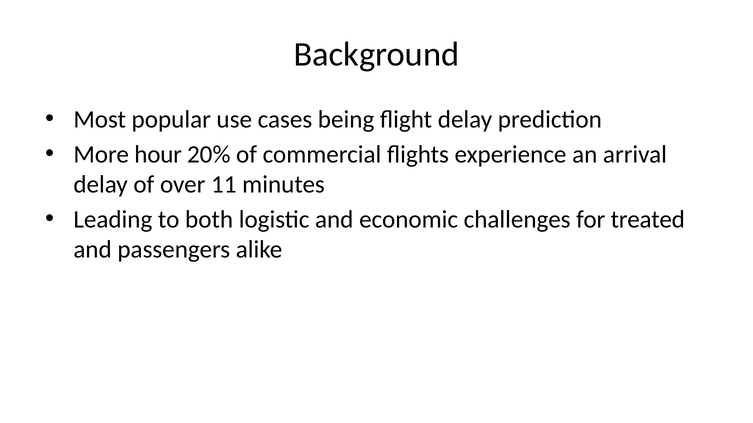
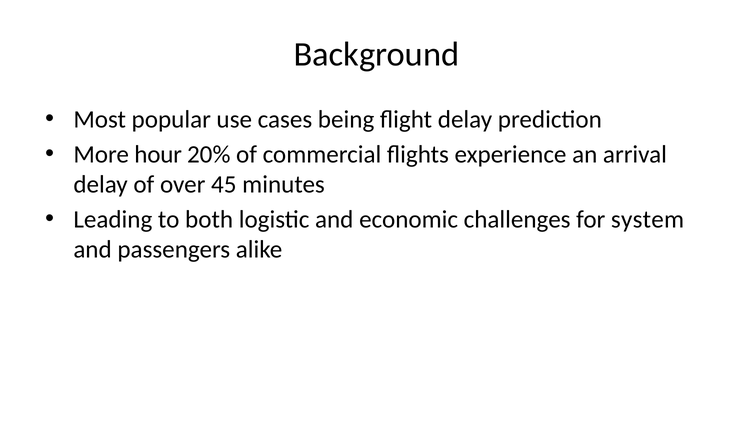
11: 11 -> 45 (224, 185)
treated: treated -> system (648, 220)
